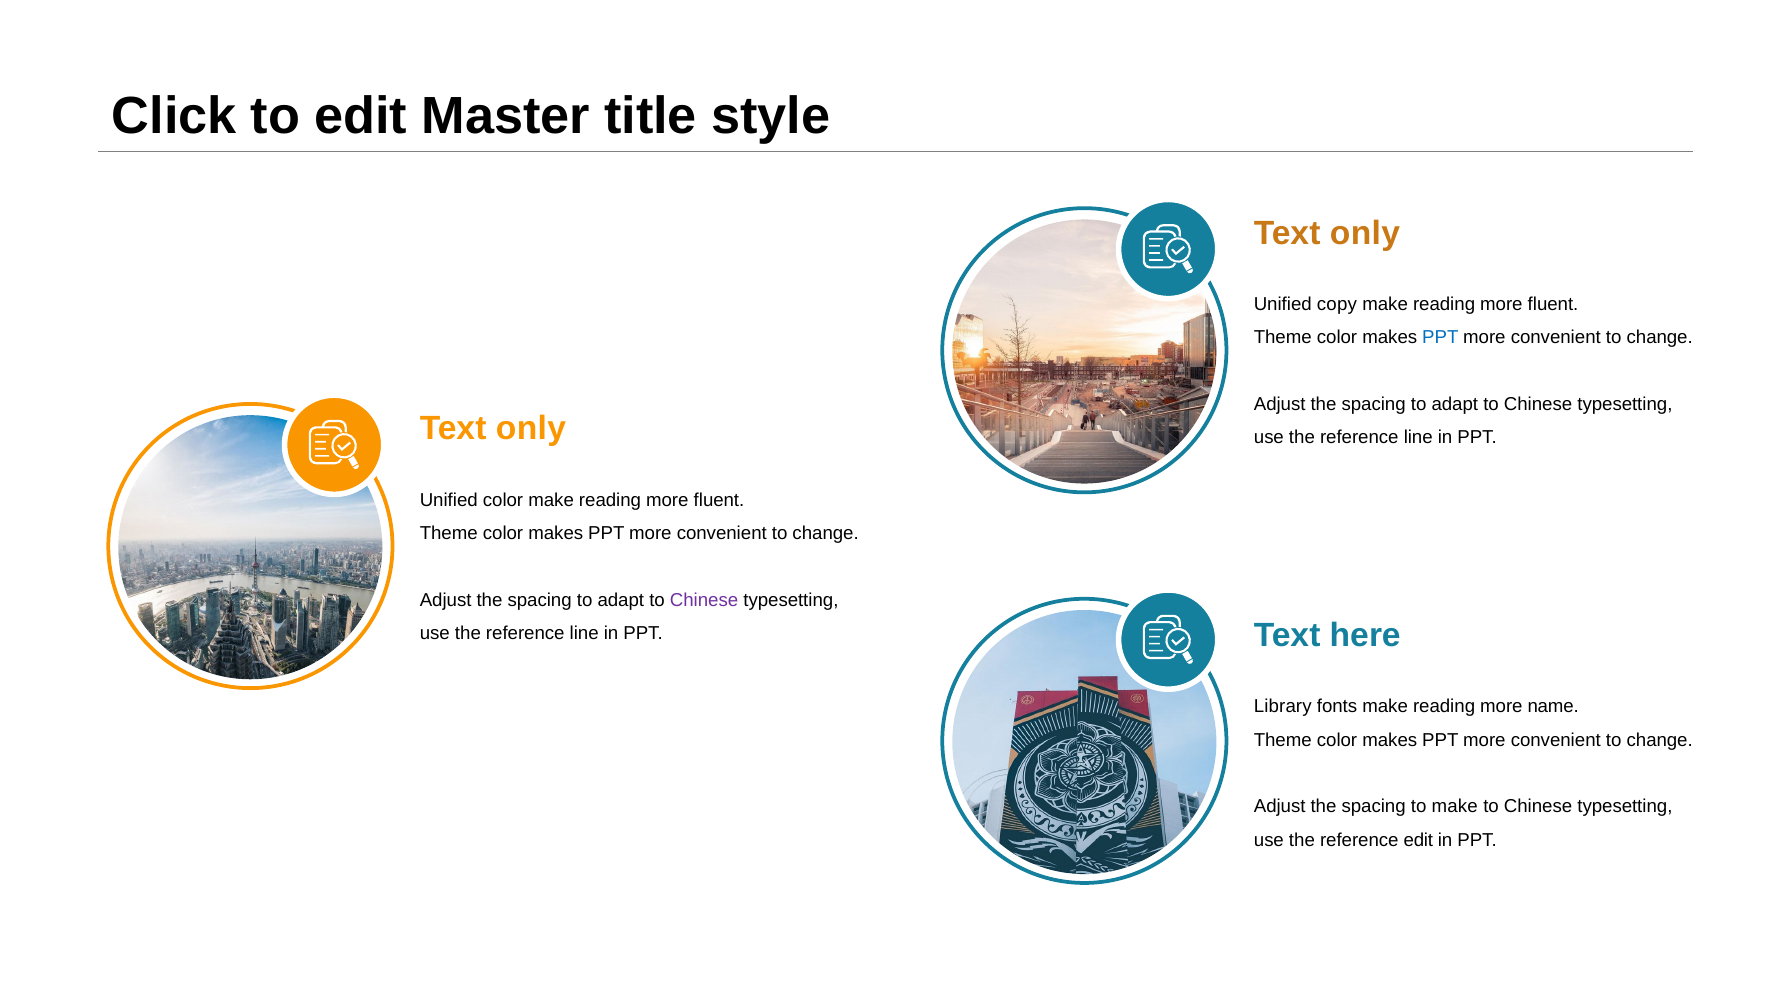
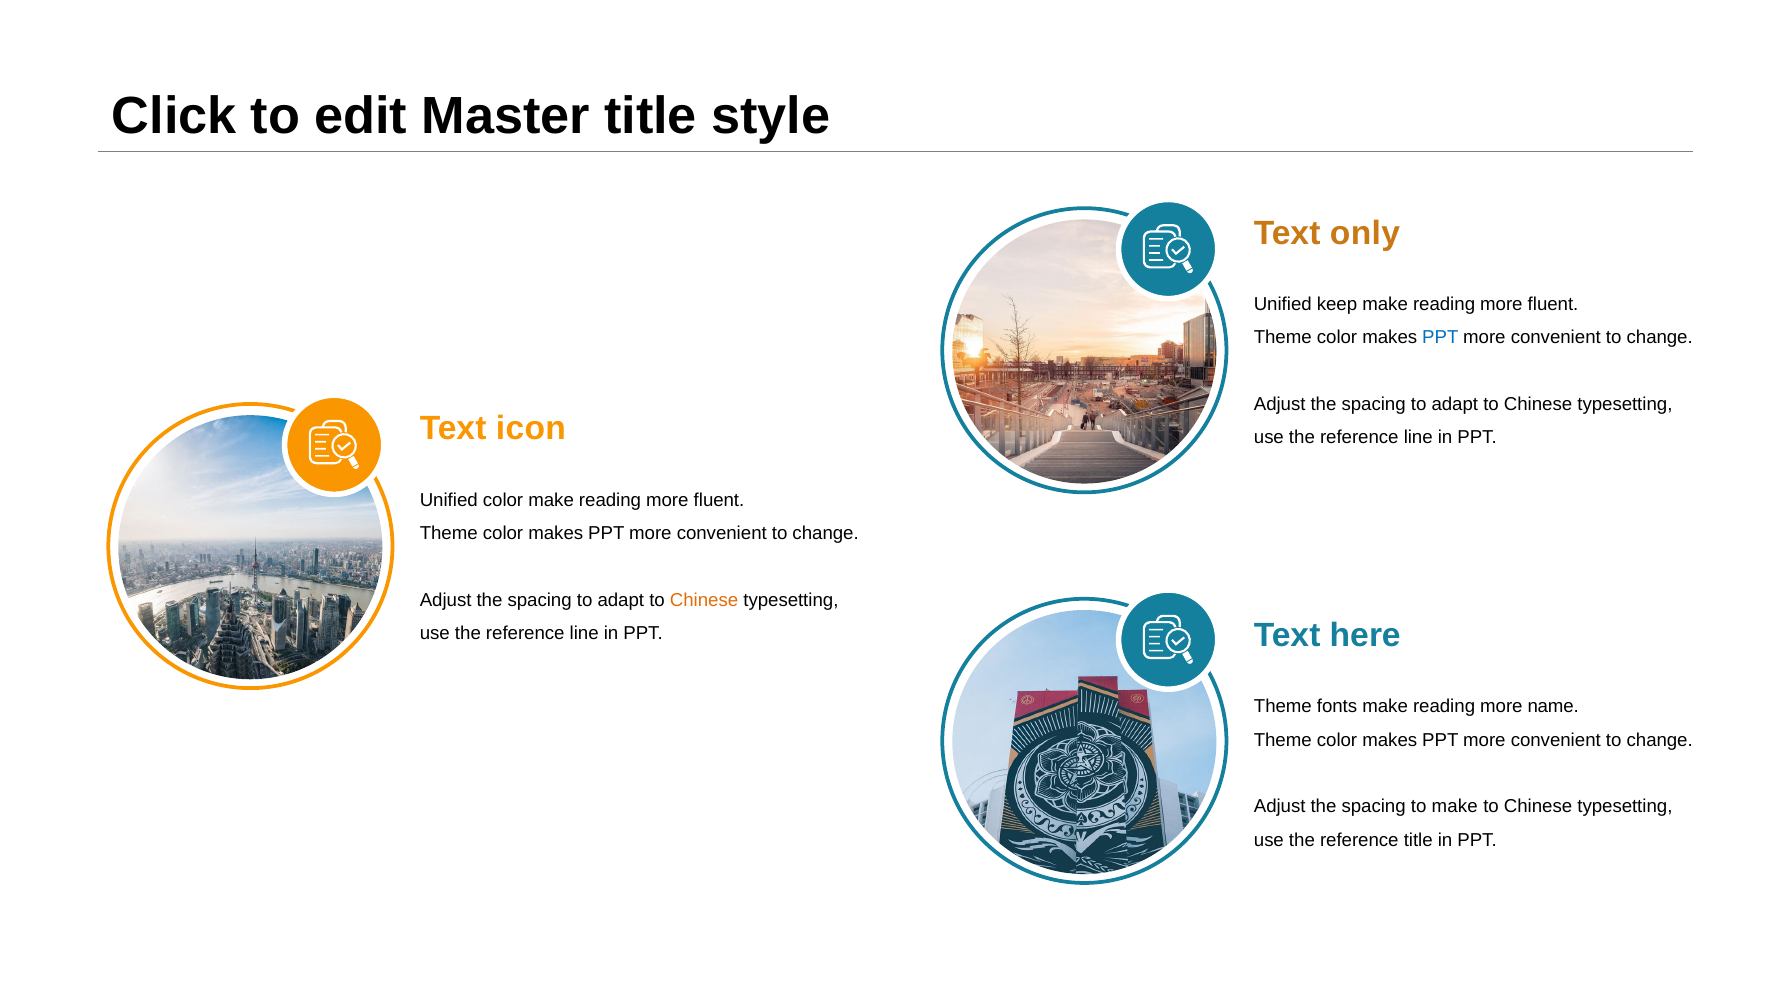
copy: copy -> keep (1337, 304)
only: only -> icon (531, 429)
Chinese colour: purple -> orange (704, 600)
Library: Library -> Theme (1283, 707)
reference edit: edit -> title (1418, 840)
